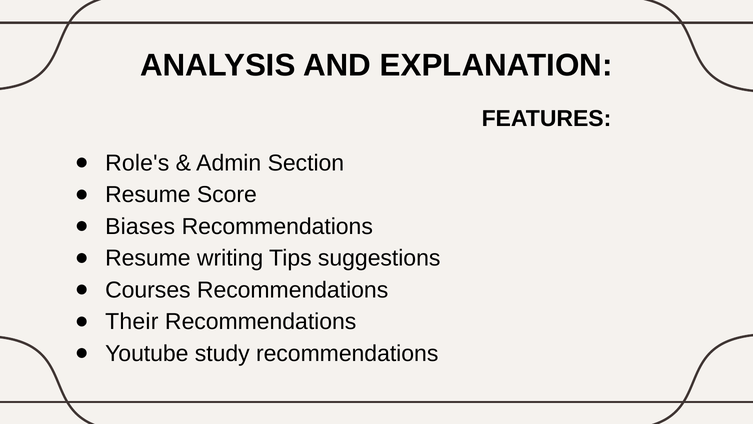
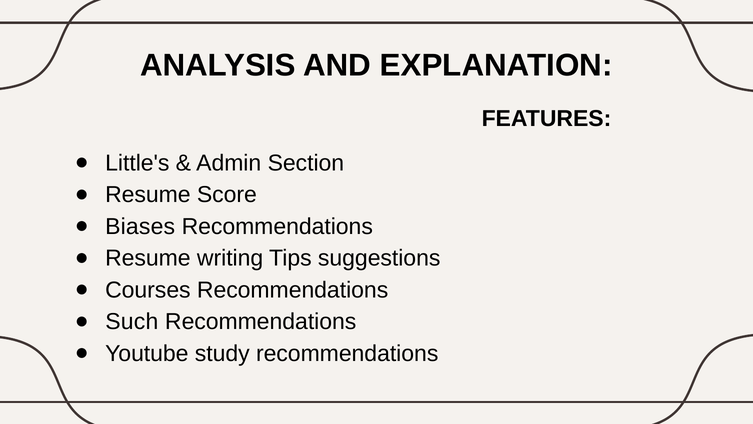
Role's: Role's -> Little's (137, 163)
Their: Their -> Such (132, 322)
